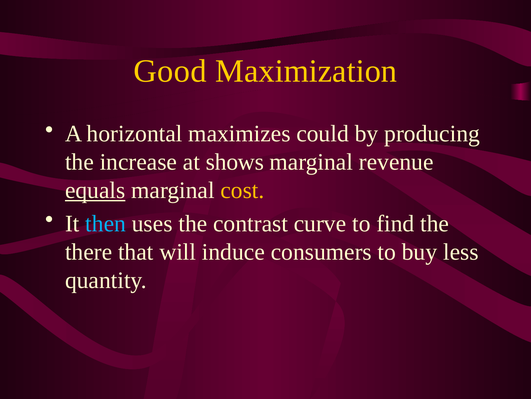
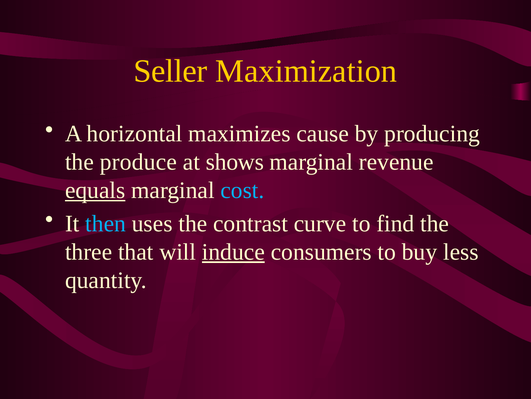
Good: Good -> Seller (170, 71)
could: could -> cause (323, 134)
increase: increase -> produce (138, 162)
cost colour: yellow -> light blue (242, 190)
there: there -> three (89, 252)
induce underline: none -> present (233, 252)
